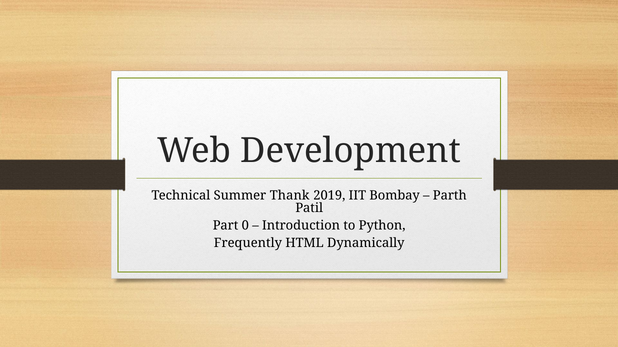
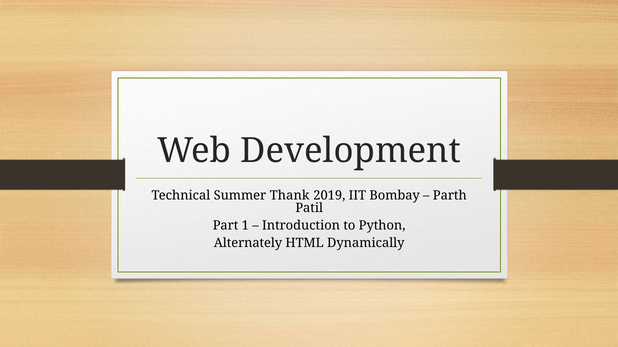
0: 0 -> 1 (245, 226)
Frequently: Frequently -> Alternately (248, 243)
